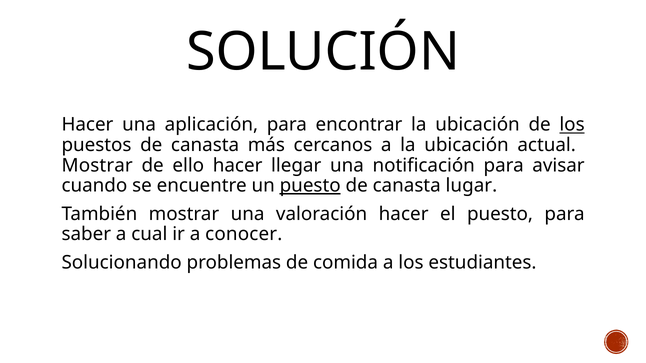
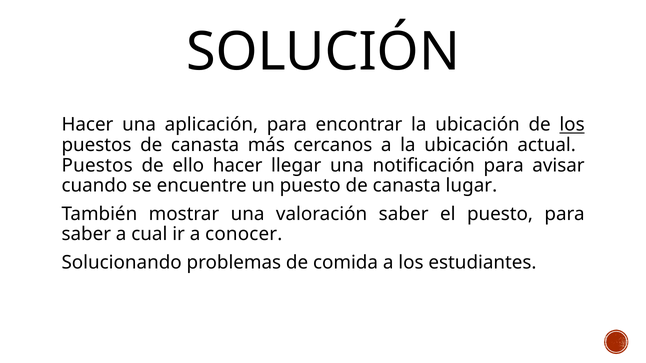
Mostrar: Mostrar -> Puestos (97, 165)
puesto underline: present -> none (310, 186)
valoración hacer: hacer -> saber (404, 214)
